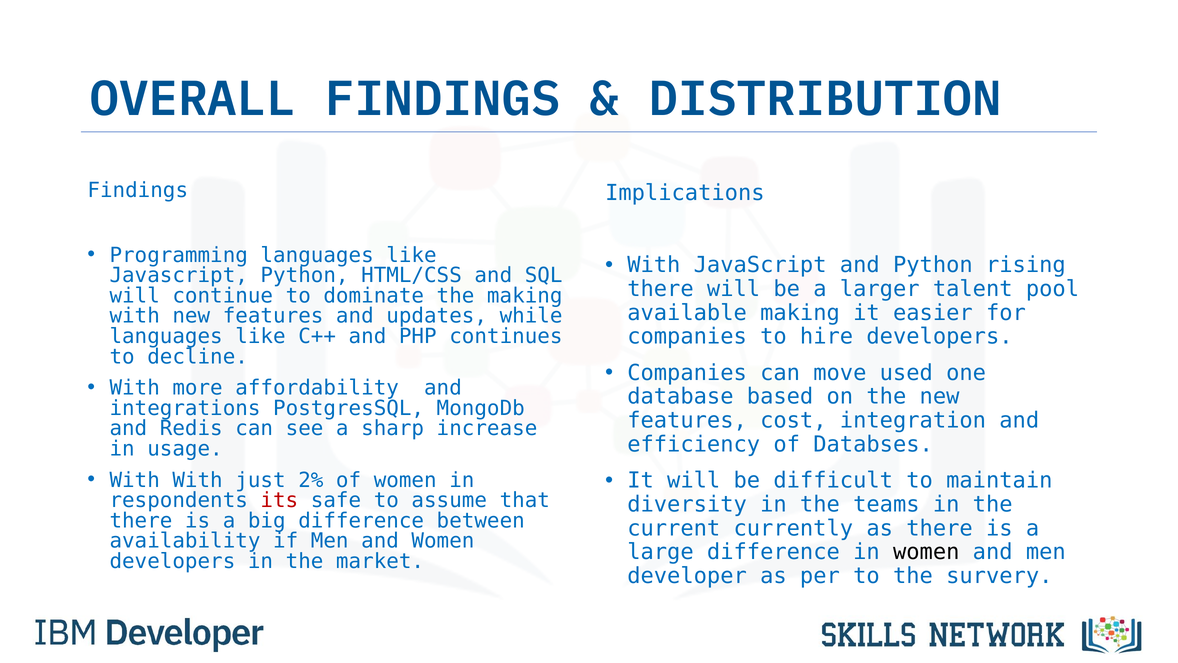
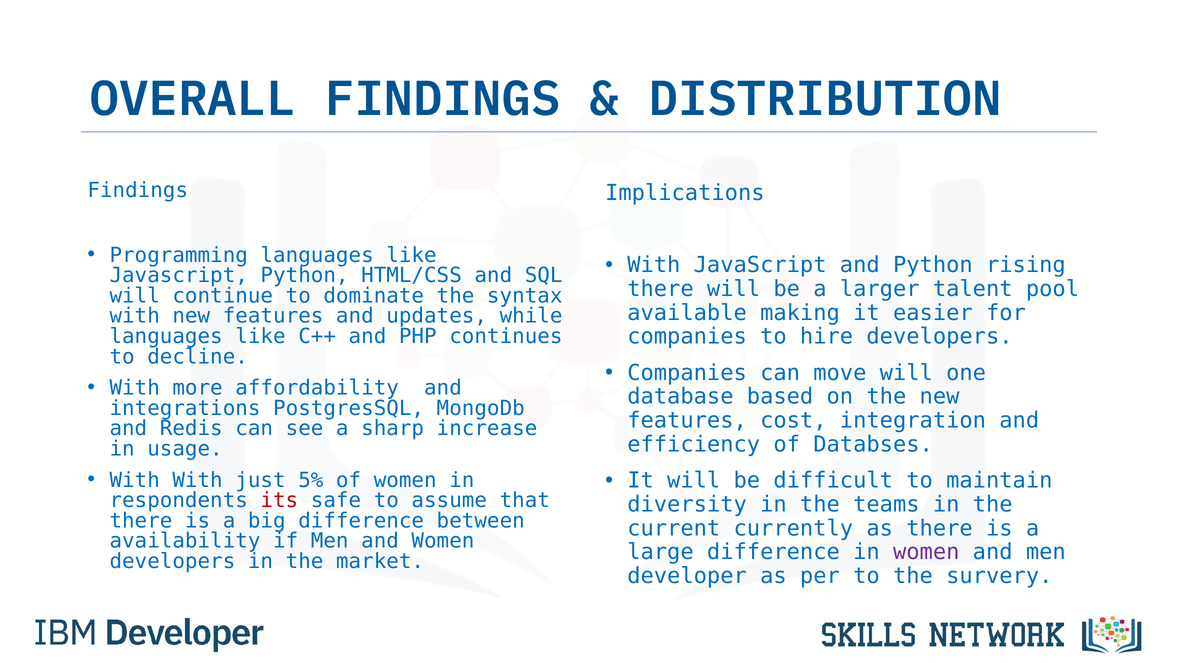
the making: making -> syntax (525, 296)
move used: used -> will (906, 373)
2%: 2% -> 5% (311, 480)
women colour: black -> purple (926, 552)
